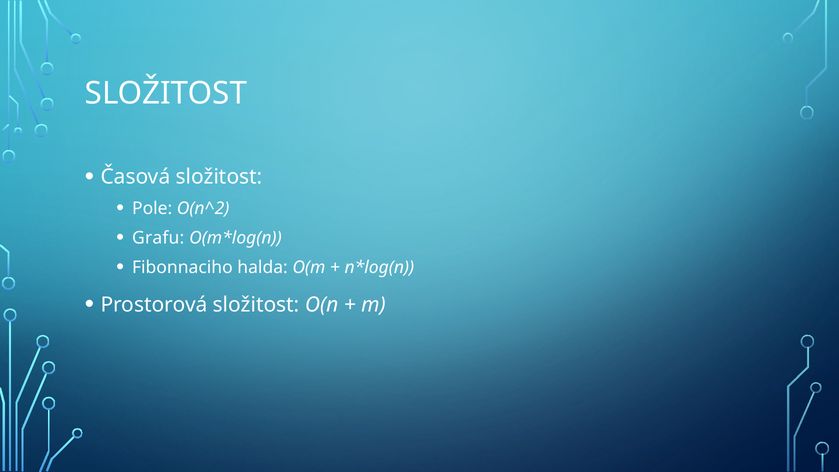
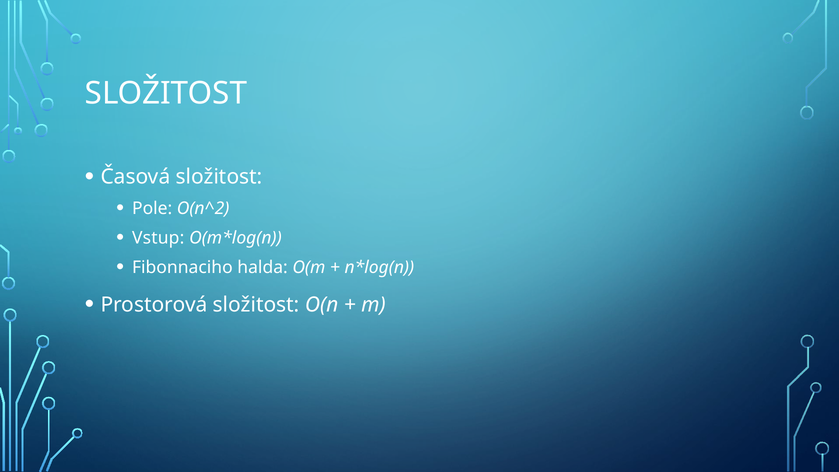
Grafu: Grafu -> Vstup (158, 238)
